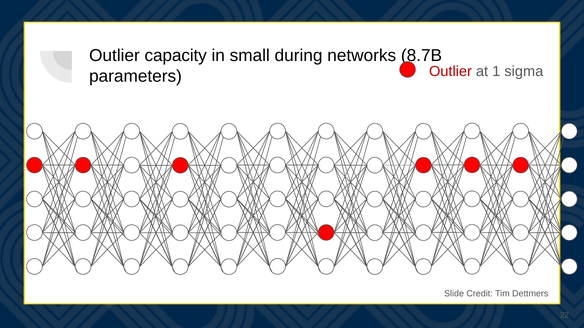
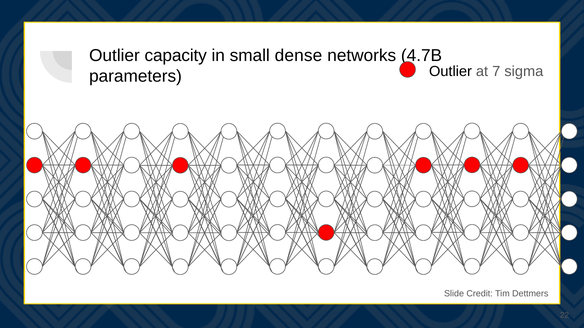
during: during -> dense (298, 56)
8.7B: 8.7B -> 4.7B (422, 56)
Outlier colour: red -> black (450, 71)
1: 1 -> 7 (496, 71)
